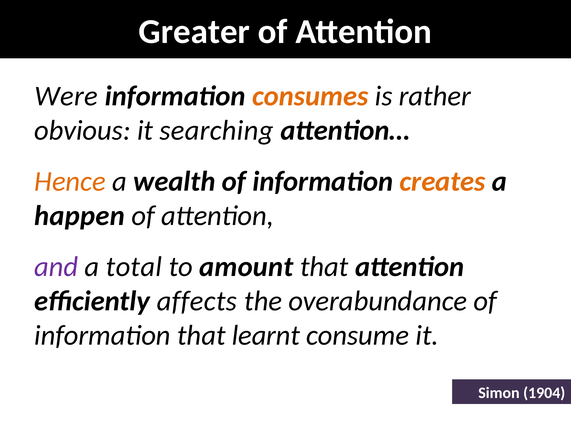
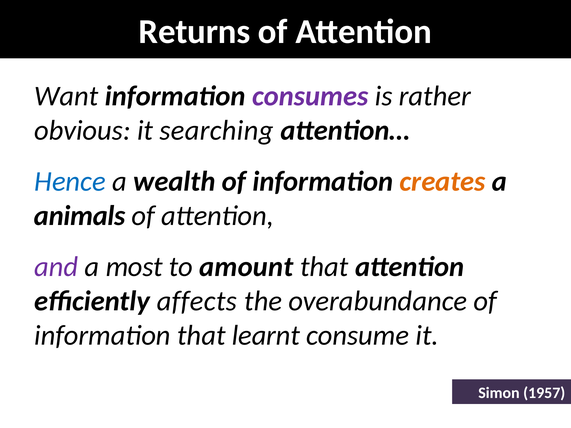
Greater: Greater -> Returns (194, 32)
Were: Were -> Want (66, 96)
consumes colour: orange -> purple (310, 96)
Hence colour: orange -> blue (70, 182)
happen: happen -> animals (80, 216)
total: total -> most (134, 267)
1904: 1904 -> 1957 (544, 393)
